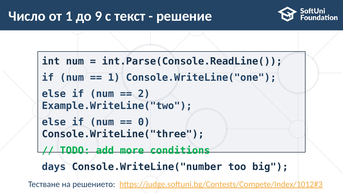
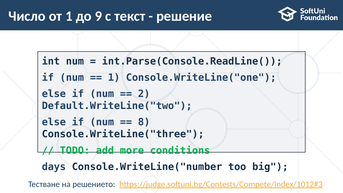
Examplе.WriteLine("two: Examplе.WriteLine("two -> Default.WriteLine("two (117, 106)
0: 0 -> 8 (144, 122)
